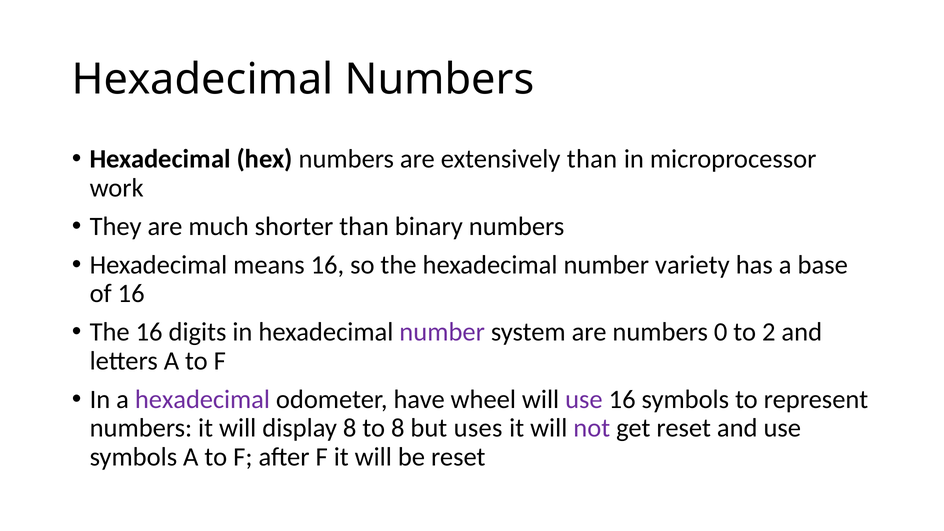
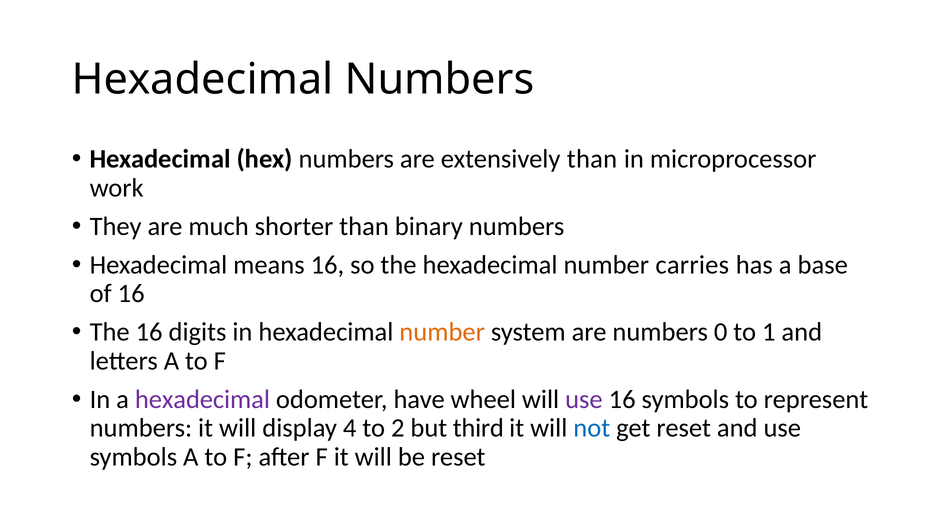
variety: variety -> carries (692, 265)
number colour: purple -> orange (442, 332)
2: 2 -> 1 (769, 332)
display 8: 8 -> 4 (350, 428)
to 8: 8 -> 2 (398, 428)
uses: uses -> third (478, 428)
not colour: purple -> blue (592, 428)
